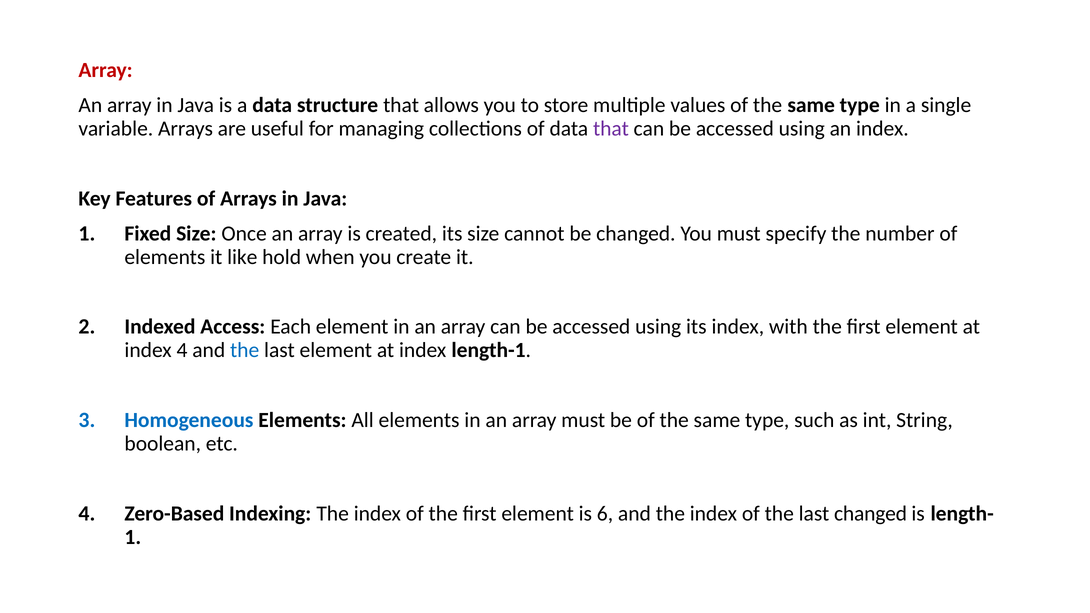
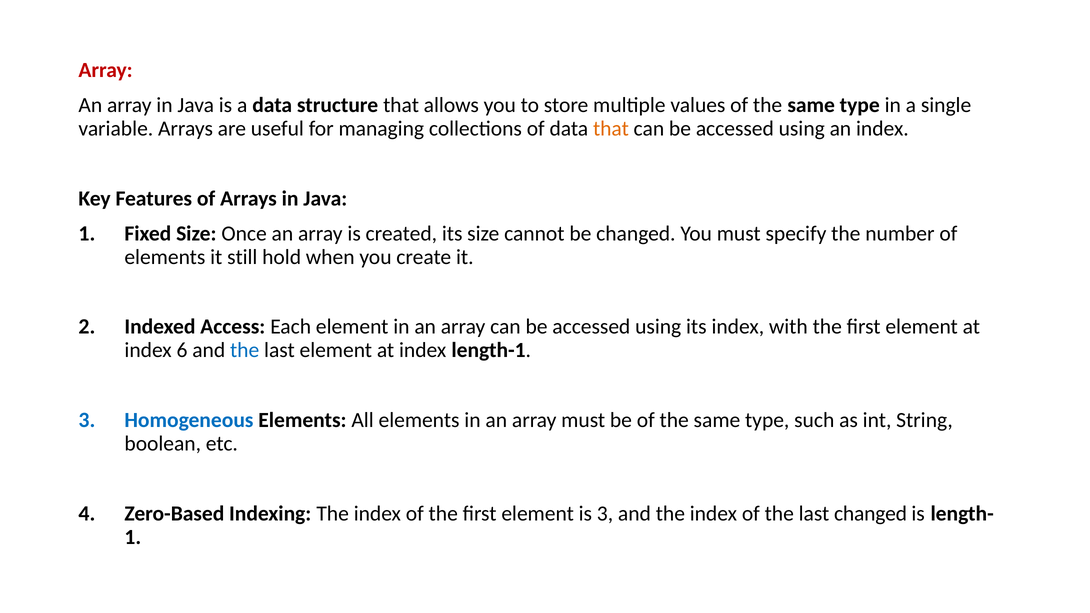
that colour: purple -> orange (611, 129)
like: like -> still (242, 257)
index 4: 4 -> 6 (182, 350)
is 6: 6 -> 3 (605, 514)
